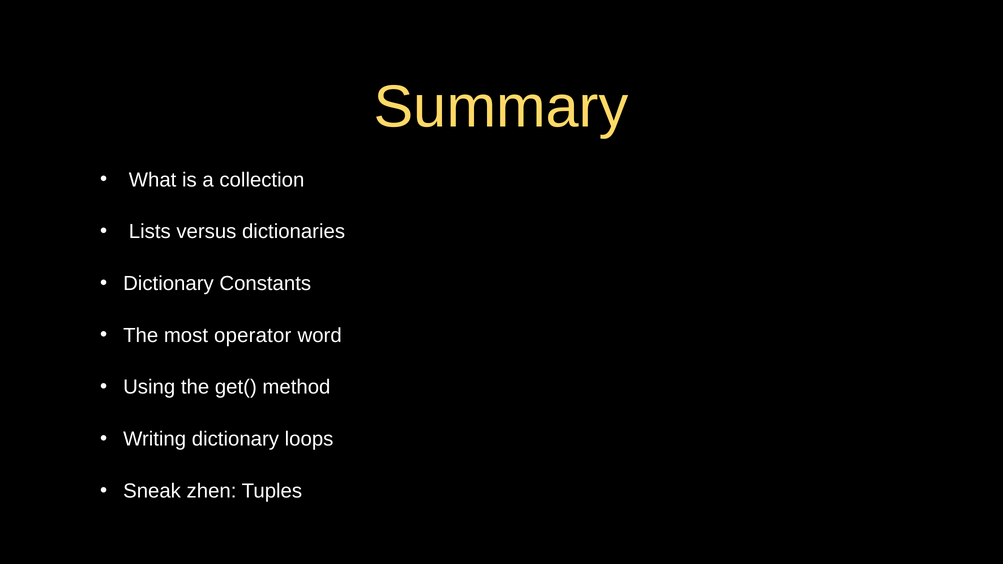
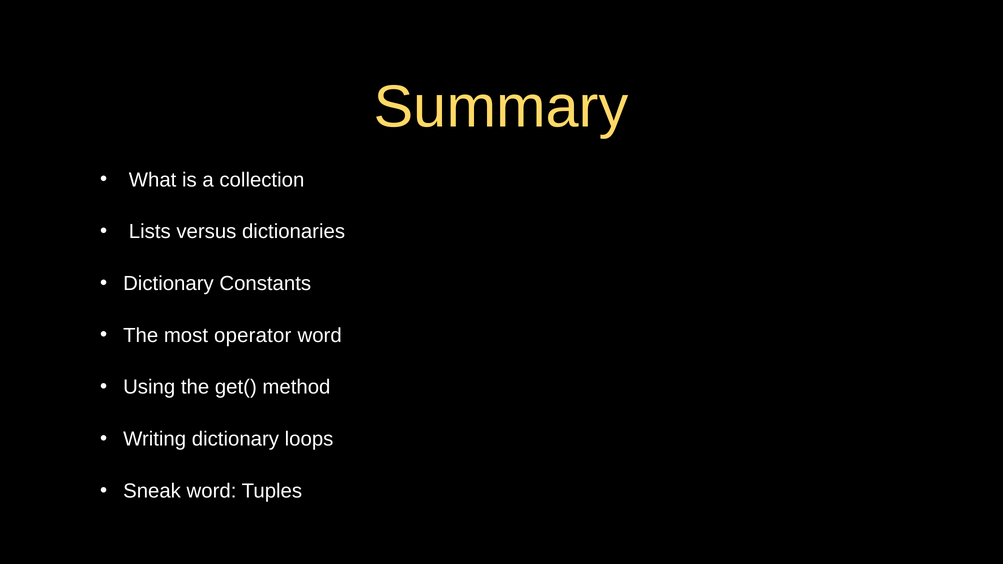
Sneak zhen: zhen -> word (212, 491)
